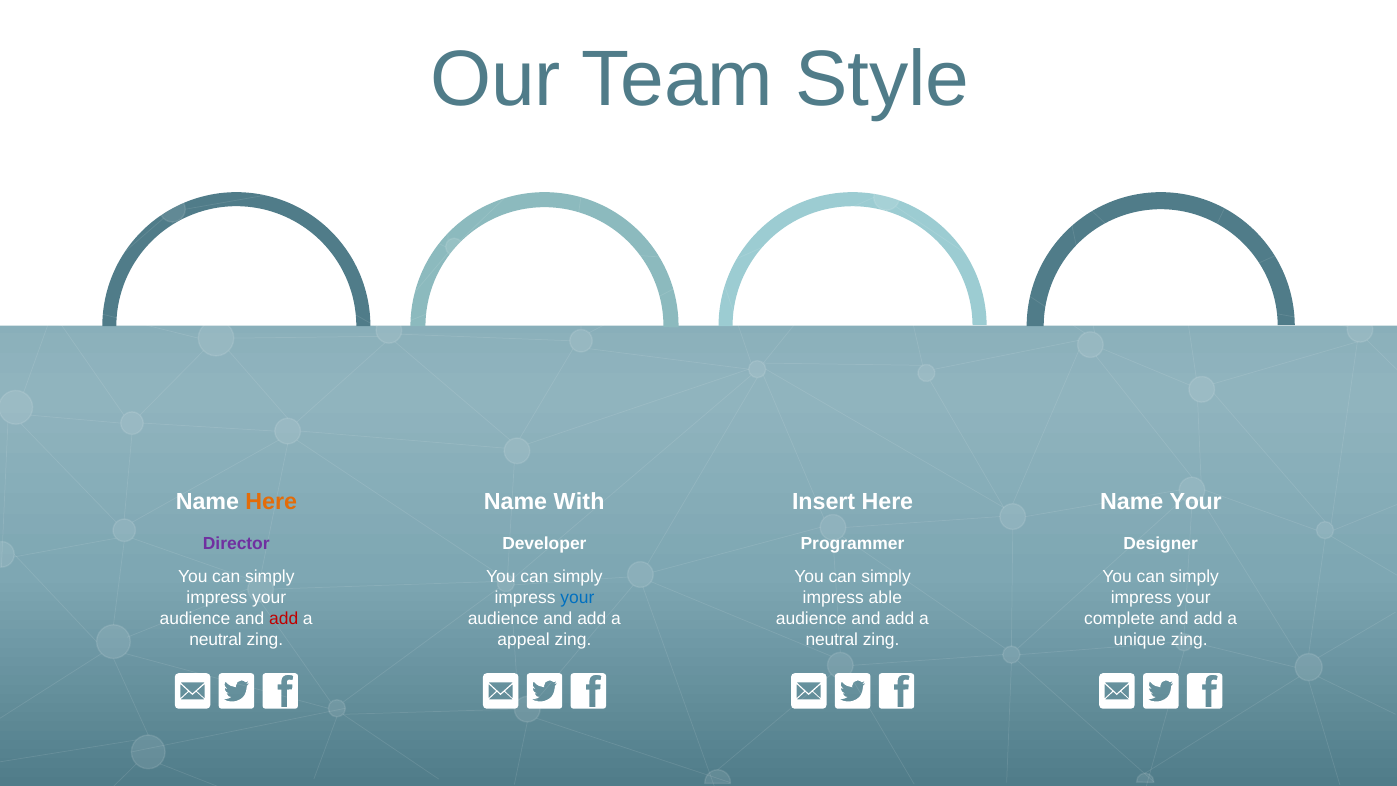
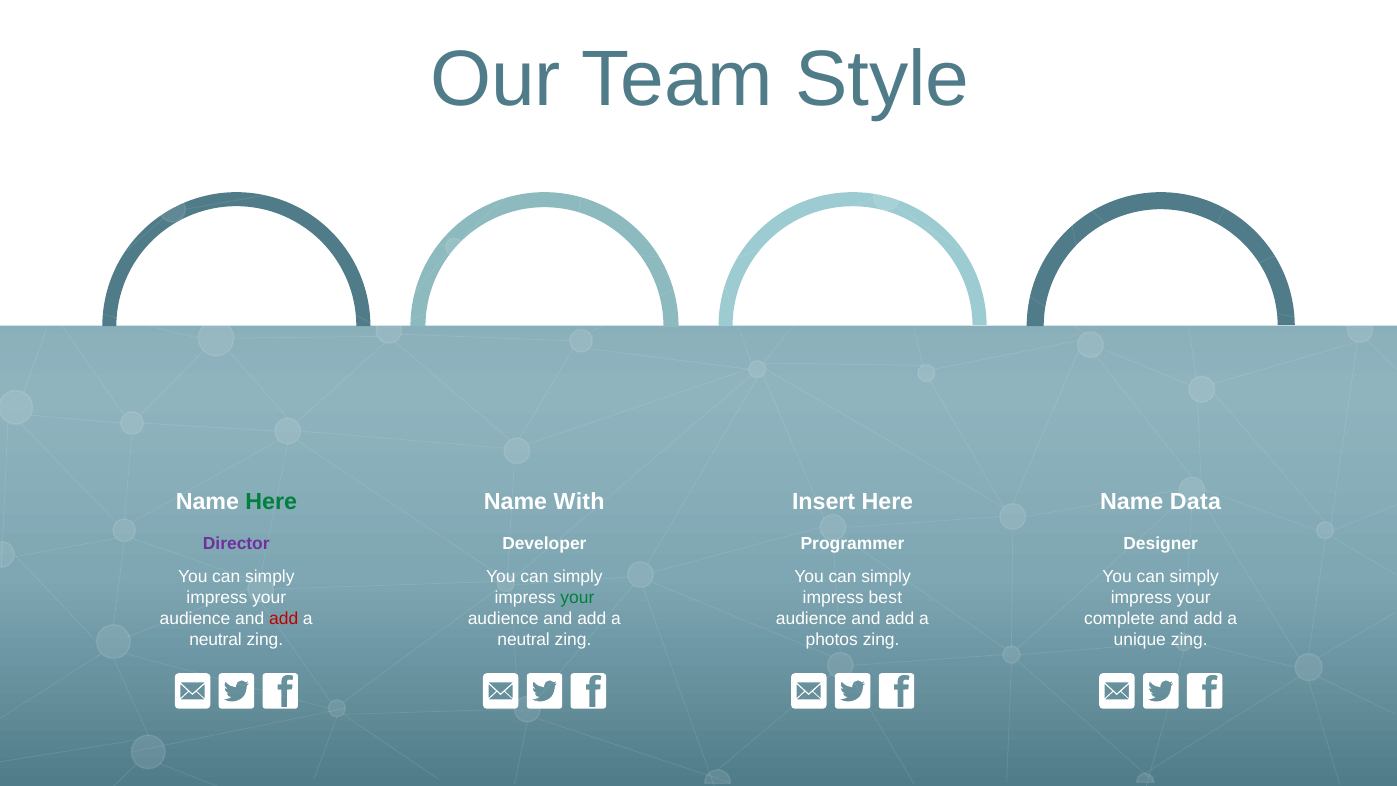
Here colour: orange -> green (271, 501)
Name Your: Your -> Data (1195, 501)
your colour: blue -> green (577, 598)
able: able -> best (885, 598)
appeal: appeal -> neutral (524, 640)
neutral: neutral -> photos (832, 640)
